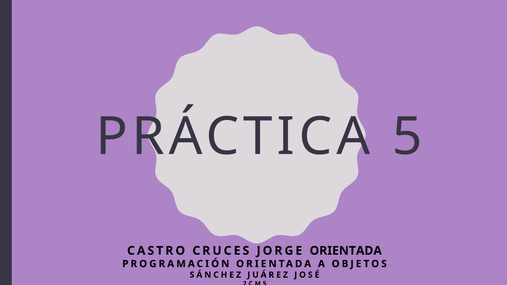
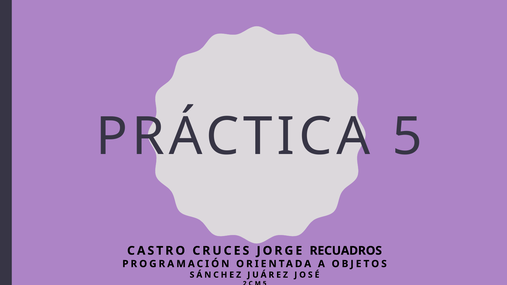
JORGE ORIENTADA: ORIENTADA -> RECUADROS (346, 251)
